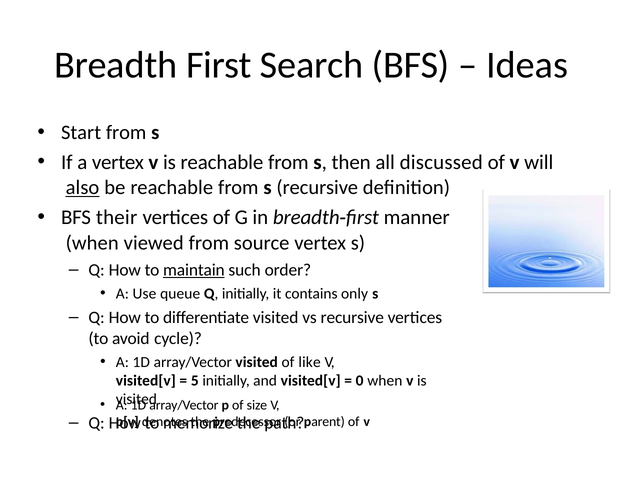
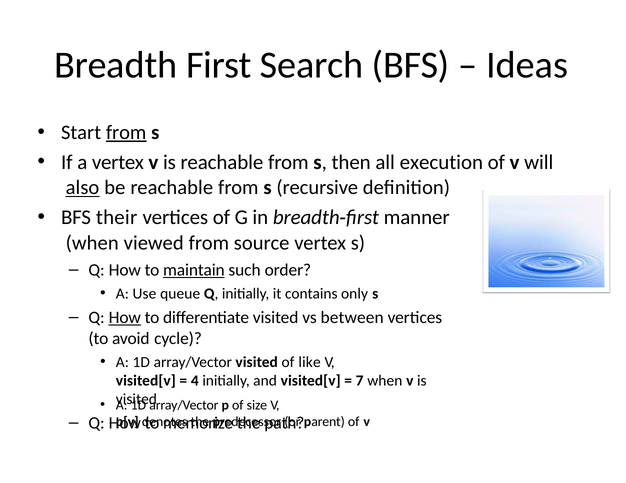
from underline: none -> present (126, 133)
discussed: discussed -> execution (441, 162)
How underline: none -> present (125, 318)
vs recursive: recursive -> between (352, 318)
5: 5 -> 4 (195, 381)
0: 0 -> 7 (360, 381)
